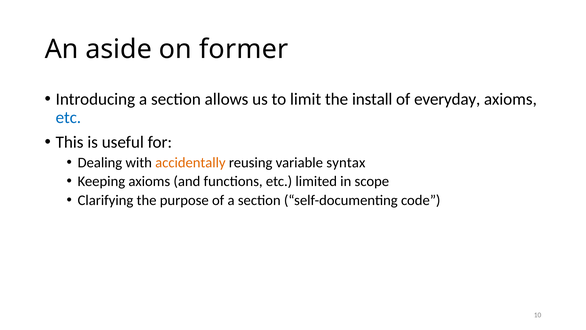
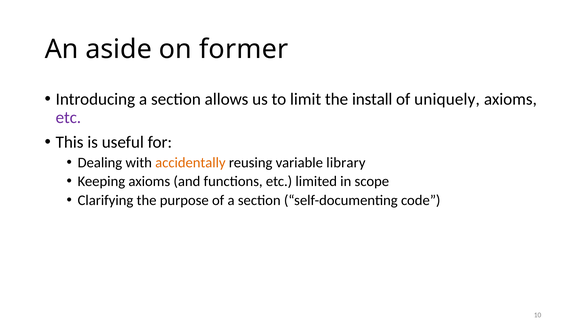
everyday: everyday -> uniquely (447, 99)
etc colour: blue -> purple (68, 118)
syntax: syntax -> library (346, 162)
